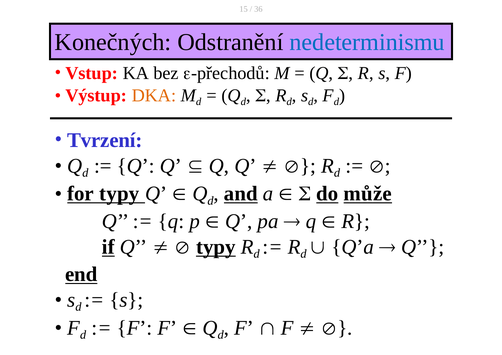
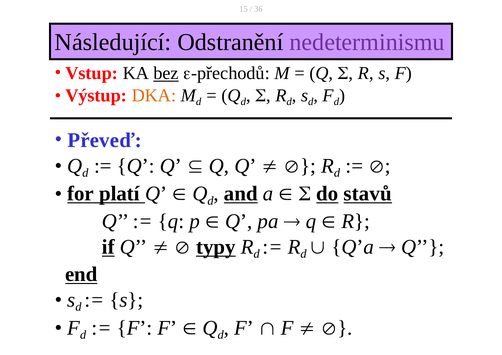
Konečných: Konečných -> Následující (113, 42)
nedeterminismu colour: blue -> purple (367, 42)
bez underline: none -> present (166, 73)
Tvrzení: Tvrzení -> Převeď (105, 140)
for typy: typy -> platí (119, 194)
může: může -> stavů (368, 194)
